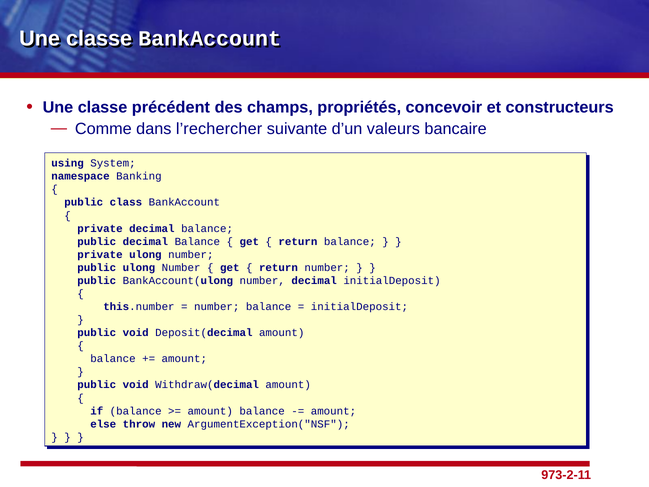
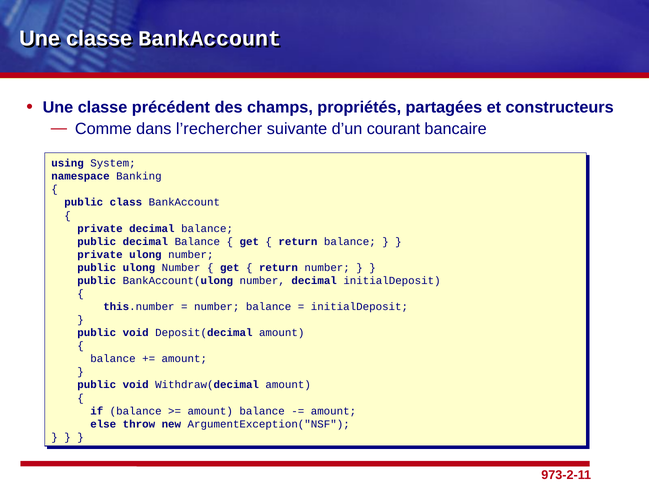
concevoir: concevoir -> partagées (444, 107)
valeurs: valeurs -> courant (393, 129)
